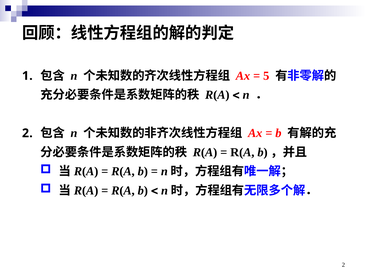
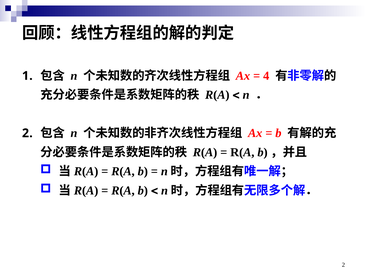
5: 5 -> 4 (266, 76)
